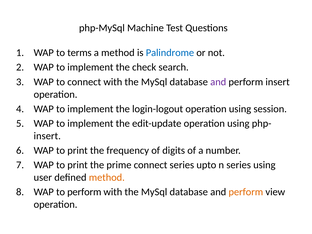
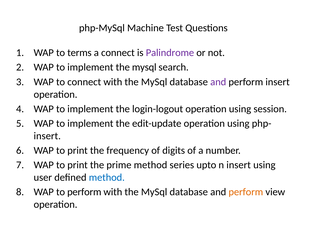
a method: method -> connect (118, 53)
Palindrome colour: blue -> purple (170, 53)
implement the check: check -> mysql (144, 67)
prime connect: connect -> method (151, 165)
n series: series -> insert (239, 165)
method colour: orange -> blue (107, 178)
